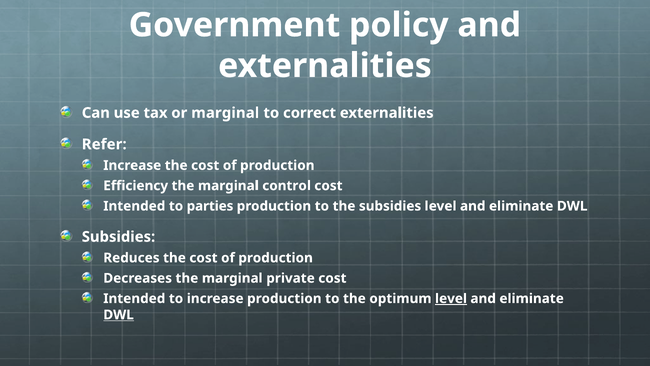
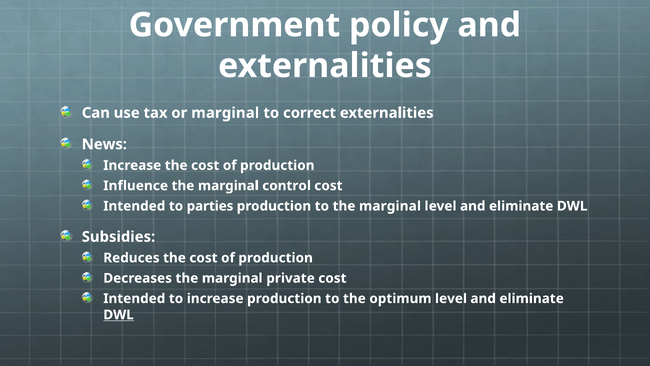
Refer: Refer -> News (104, 144)
Efficiency: Efficiency -> Influence (136, 186)
to the subsidies: subsidies -> marginal (390, 206)
level underline: present -> none (451, 298)
